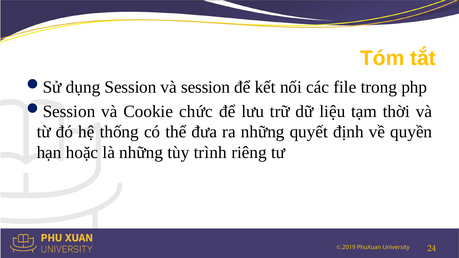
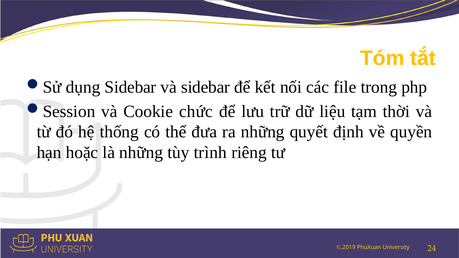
dụng Session: Session -> Sidebar (131, 87)
và session: session -> sidebar (206, 87)
